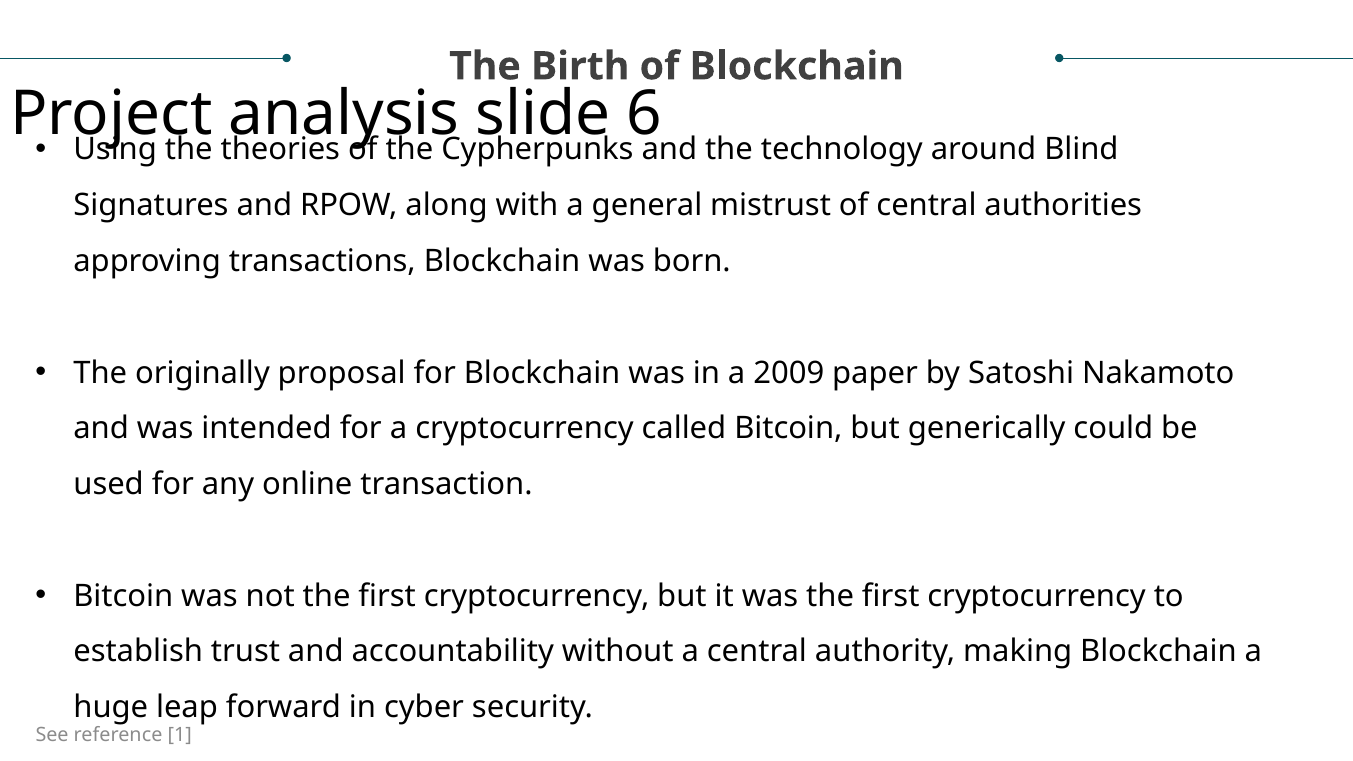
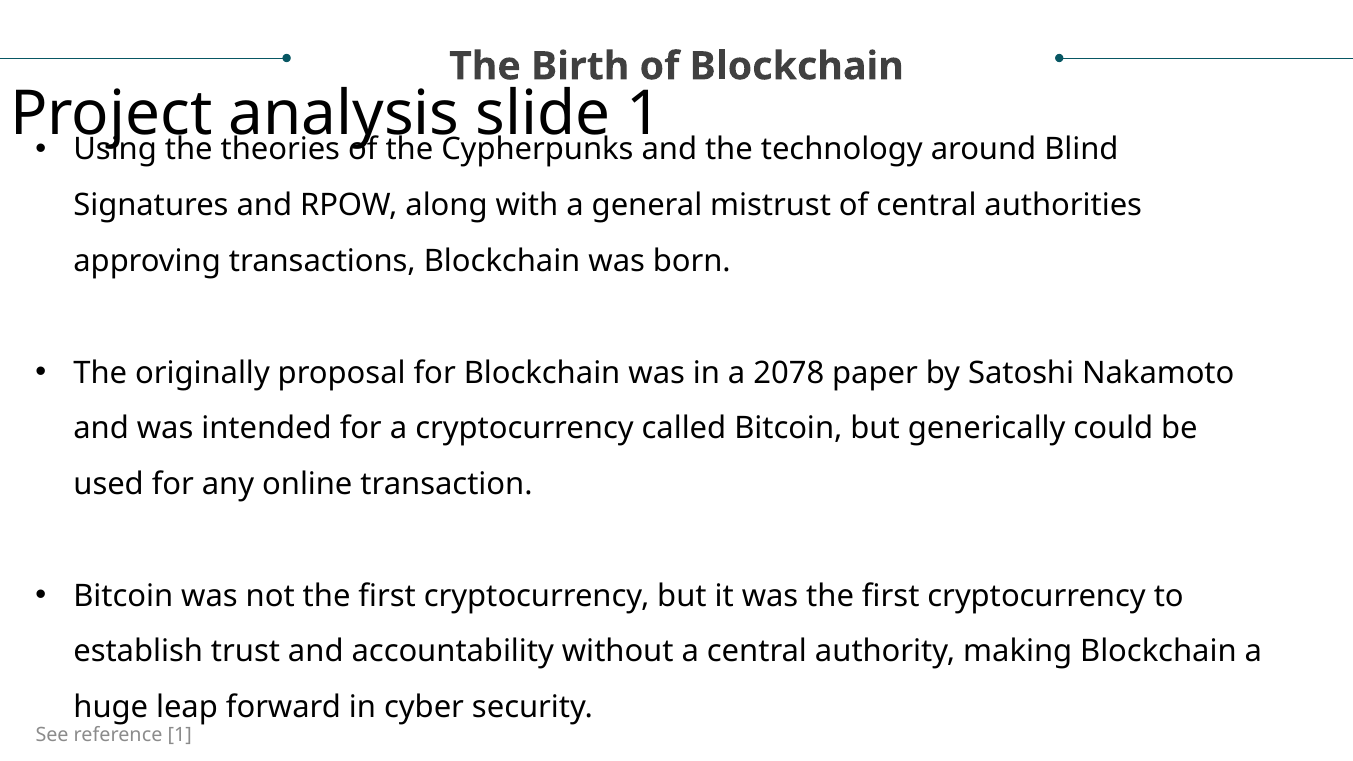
6: 6 -> 1 (644, 114)
2009: 2009 -> 2078 (789, 373)
